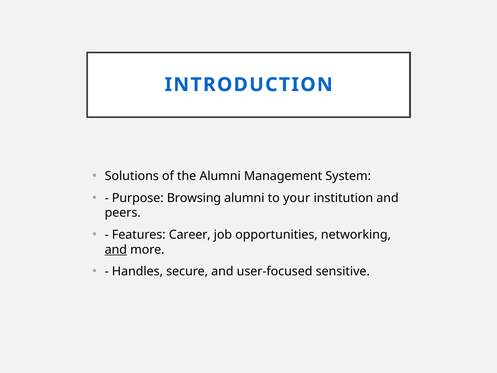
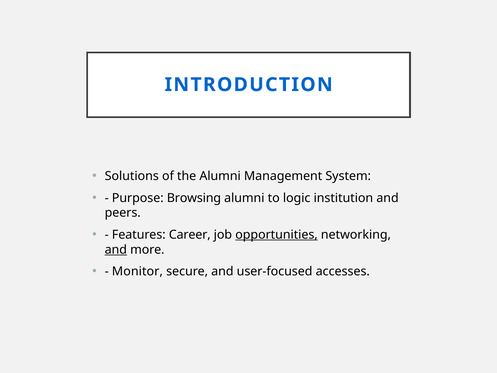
your: your -> logic (297, 198)
opportunities underline: none -> present (277, 235)
Handles: Handles -> Monitor (137, 271)
sensitive: sensitive -> accesses (343, 271)
